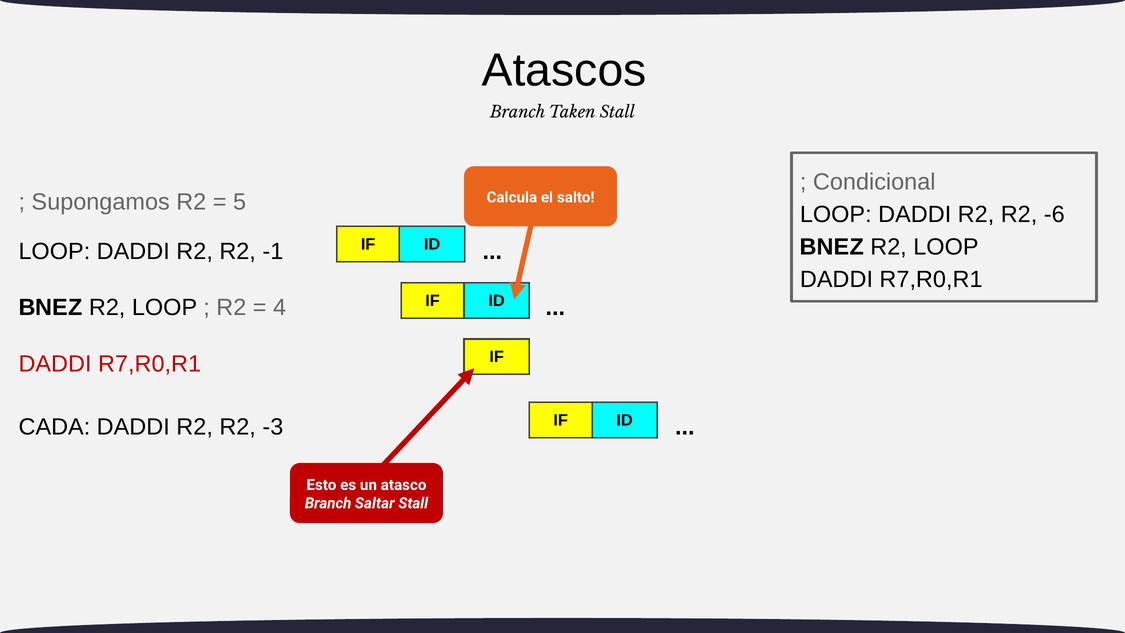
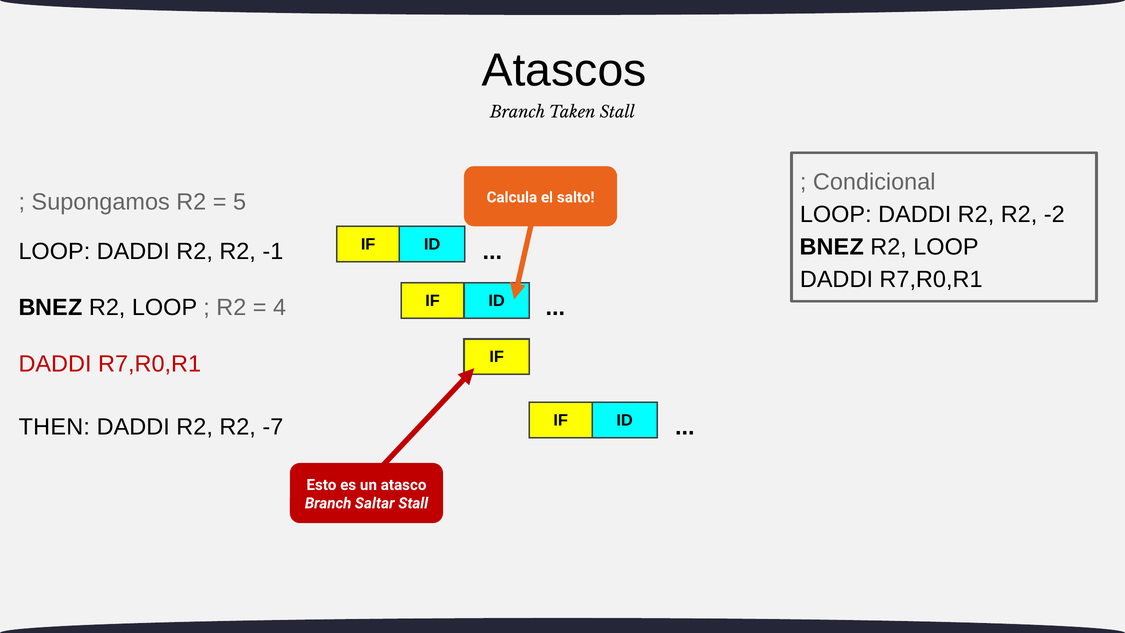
-6: -6 -> -2 (1054, 214)
CADA: CADA -> THEN (54, 427)
-3: -3 -> -7 (273, 427)
